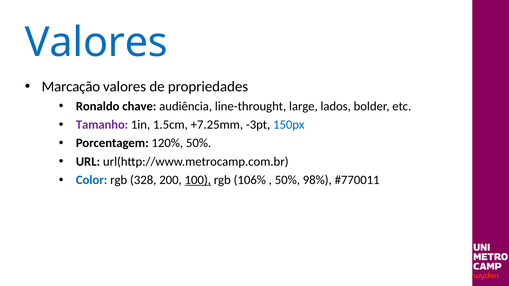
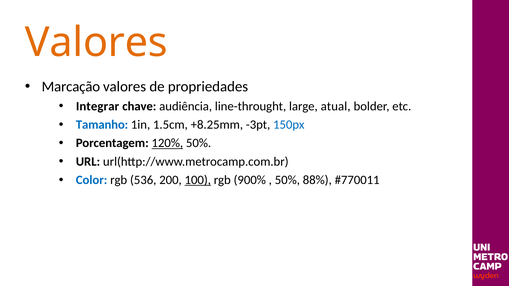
Valores colour: blue -> orange (96, 43)
Ronaldo: Ronaldo -> Integrar (98, 106)
lados: lados -> atual (336, 106)
Tamanho colour: purple -> blue (102, 125)
+7.25mm: +7.25mm -> +8.25mm (217, 125)
120% underline: none -> present (167, 143)
328: 328 -> 536 (143, 180)
106%: 106% -> 900% (250, 180)
98%: 98% -> 88% (317, 180)
